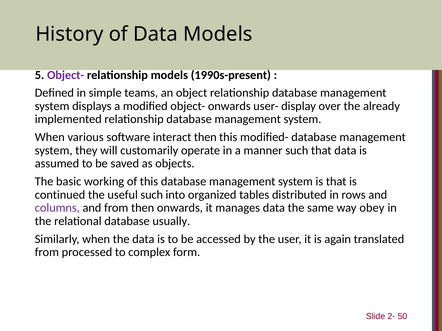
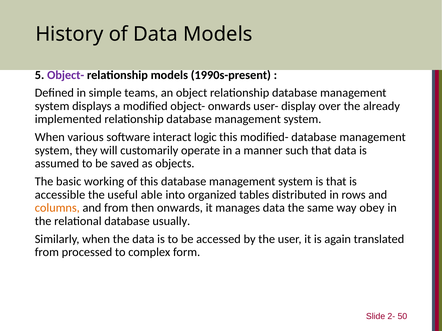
interact then: then -> logic (205, 137)
continued: continued -> accessible (60, 195)
useful such: such -> able (152, 195)
columns colour: purple -> orange (57, 208)
